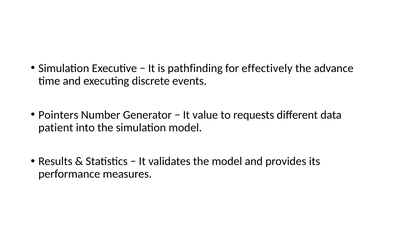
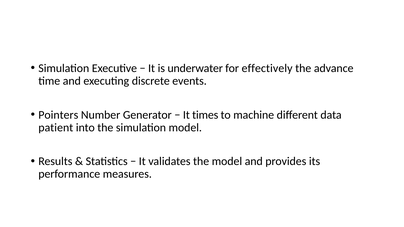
pathfinding: pathfinding -> underwater (195, 68)
value: value -> times (205, 115)
requests: requests -> machine (254, 115)
